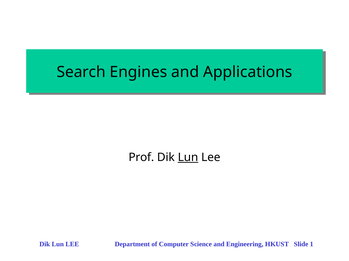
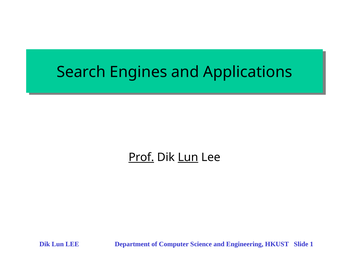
Prof underline: none -> present (141, 158)
